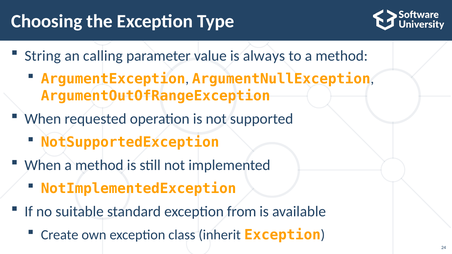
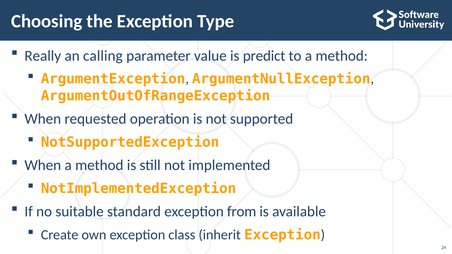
String: String -> Really (43, 56)
always: always -> predict (264, 56)
